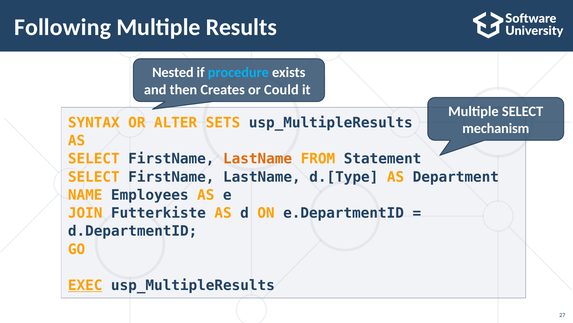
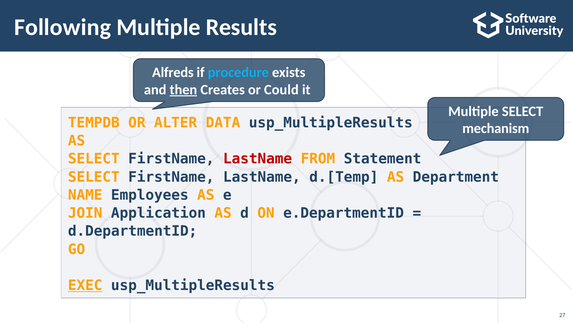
Nested: Nested -> Alfreds (173, 72)
then underline: none -> present (183, 90)
SYNTAX: SYNTAX -> TEMPDB (94, 123)
SETS: SETS -> DATA (223, 123)
LastName colour: orange -> red (258, 159)
d.[Type: d.[Type -> d.[Temp (344, 177)
Futterkiste: Futterkiste -> Application (158, 213)
